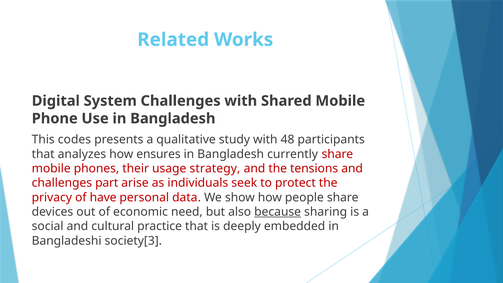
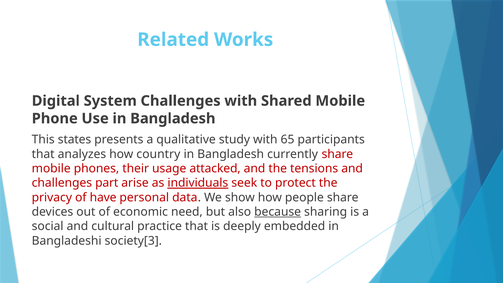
codes: codes -> states (75, 140)
48: 48 -> 65 (288, 140)
ensures: ensures -> country (158, 154)
strategy: strategy -> attacked (215, 168)
individuals underline: none -> present (198, 183)
